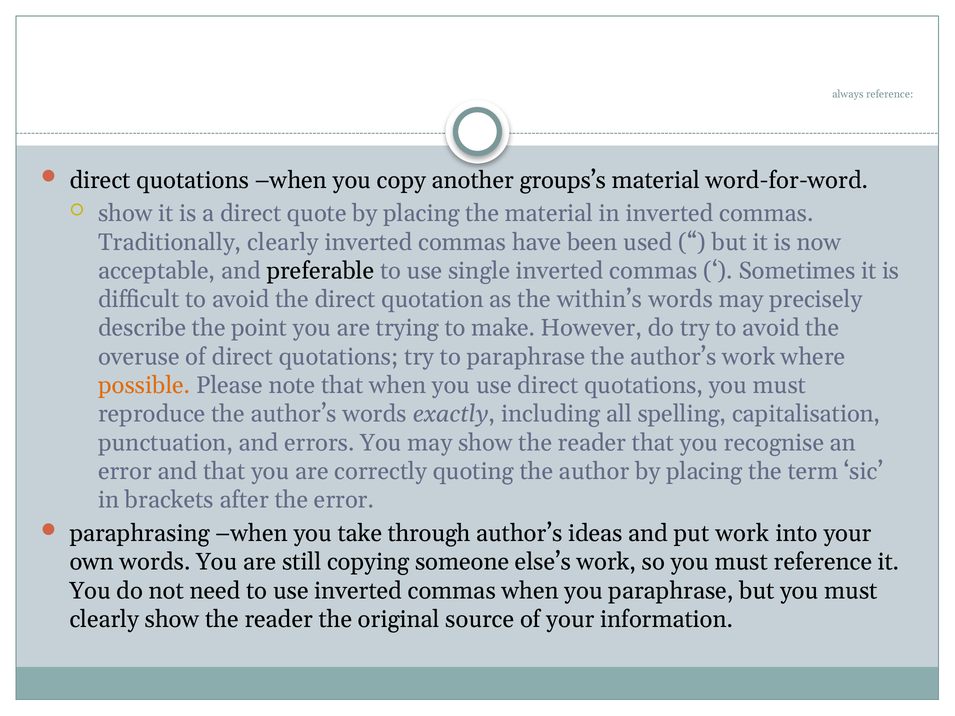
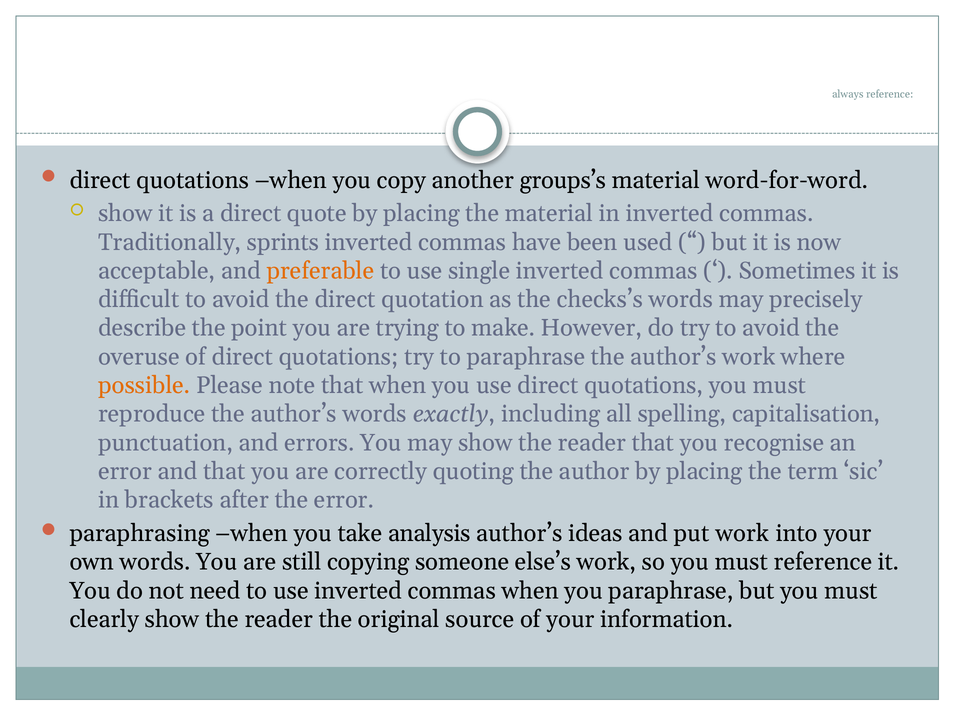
Traditionally clearly: clearly -> sprints (283, 242)
preferable colour: black -> orange (320, 271)
within’s: within’s -> checks’s (600, 300)
through: through -> analysis (429, 534)
